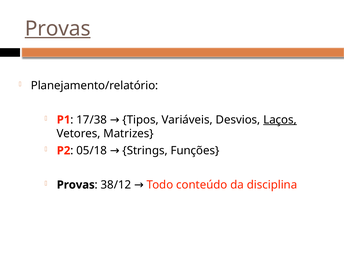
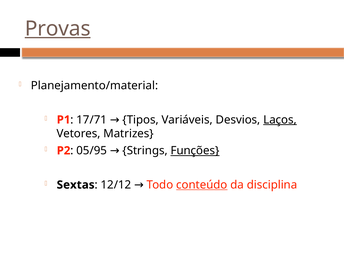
Planejamento/relatório: Planejamento/relatório -> Planejamento/material (95, 86)
17/38: 17/38 -> 17/71 (92, 120)
05/18: 05/18 -> 05/95 (92, 151)
Funções underline: none -> present (195, 151)
Provas: Provas -> Sextas (76, 185)
38/12: 38/12 -> 12/12 (116, 185)
conteúdo underline: none -> present (202, 185)
